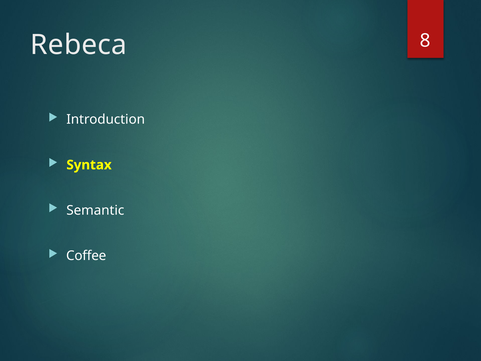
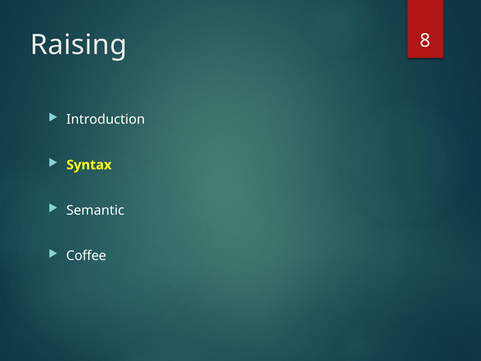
Rebeca: Rebeca -> Raising (79, 45)
